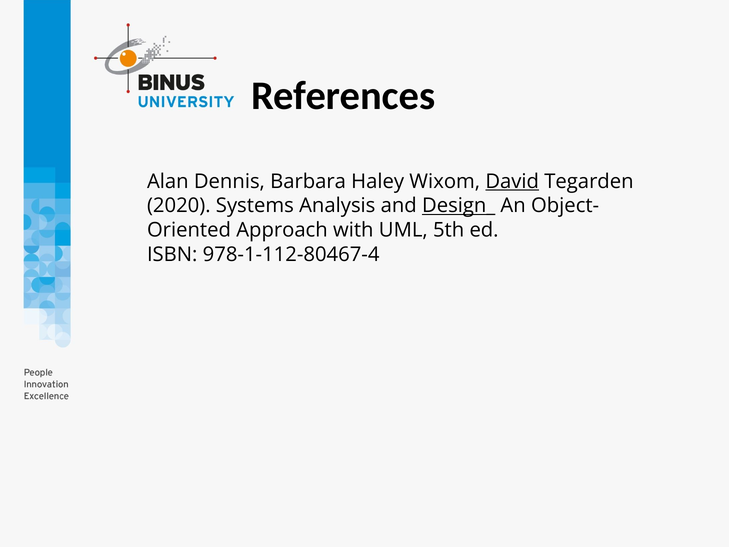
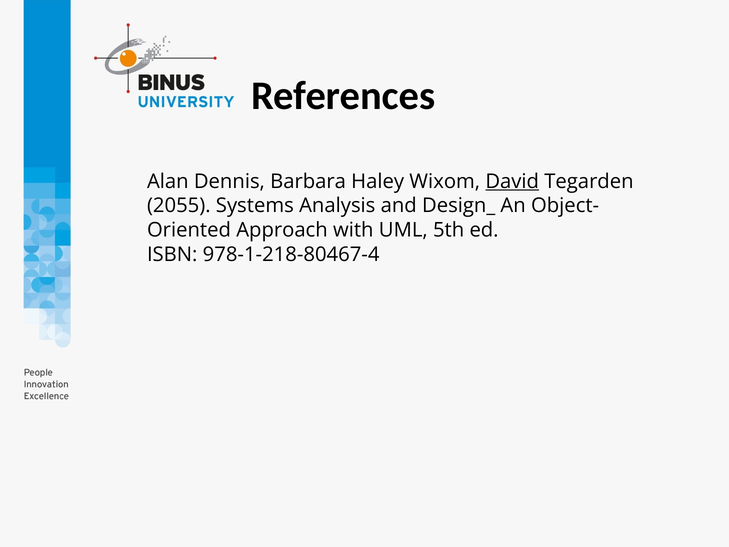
2020: 2020 -> 2055 (179, 206)
Design_ underline: present -> none (459, 206)
978-1-112-80467-4: 978-1-112-80467-4 -> 978-1-218-80467-4 (291, 254)
